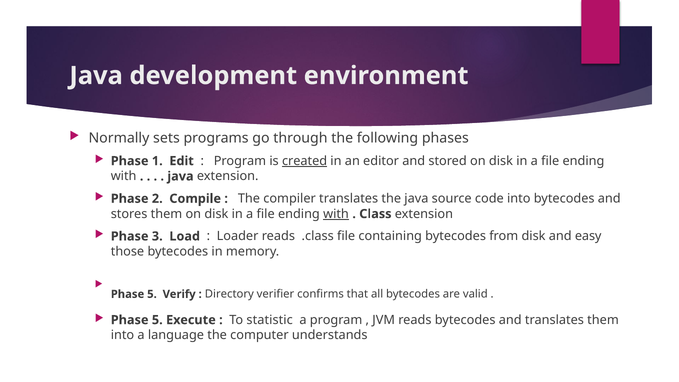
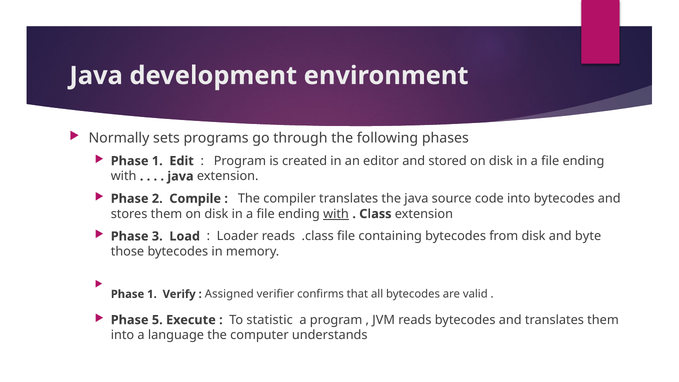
created underline: present -> none (305, 161)
easy: easy -> byte (588, 236)
5: 5 -> 1 (152, 294)
Directory: Directory -> Assigned (229, 294)
